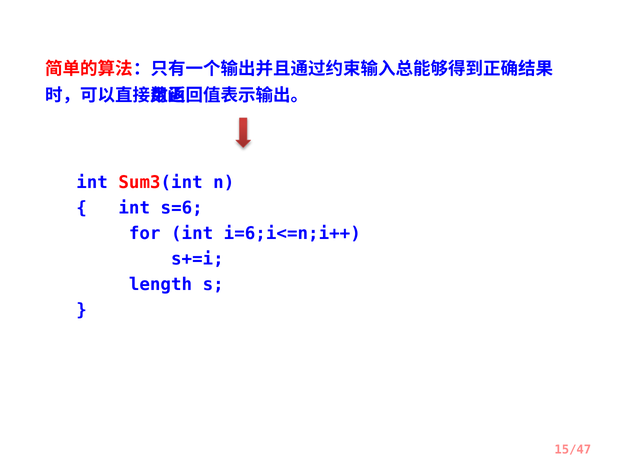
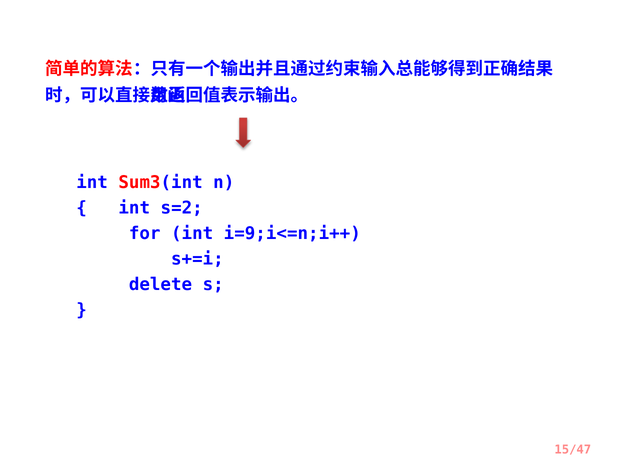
s=6: s=6 -> s=2 (182, 208)
i=6;i<=n;i++: i=6;i<=n;i++ -> i=9;i<=n;i++ (292, 233)
length: length -> delete (160, 284)
